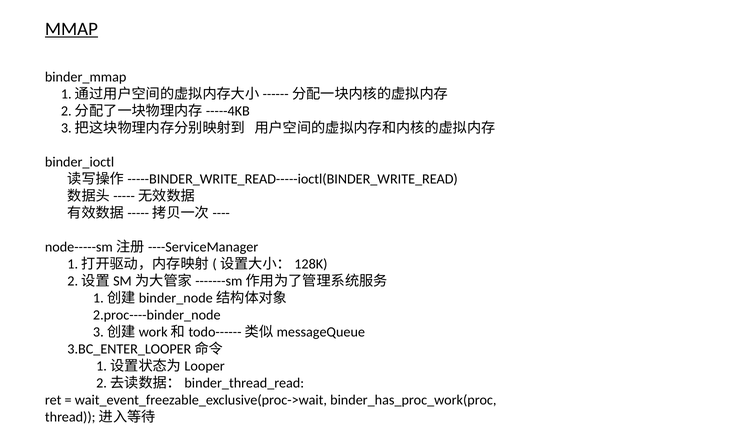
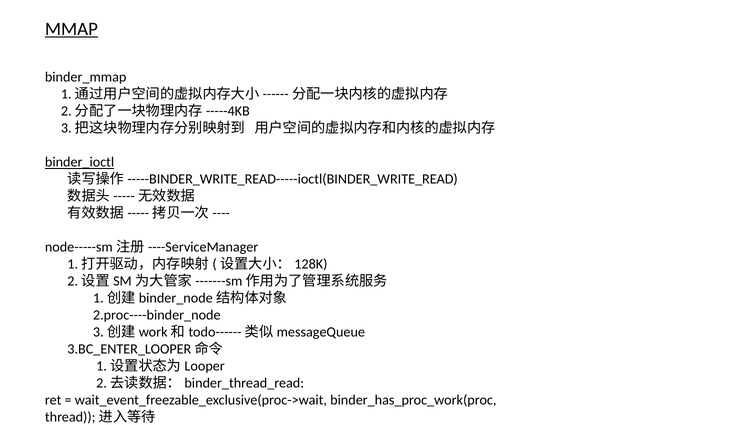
binder_ioctl underline: none -> present (80, 162)
